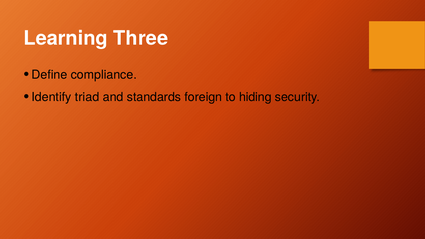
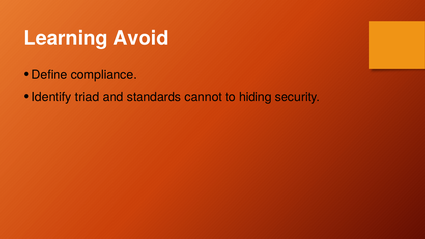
Three: Three -> Avoid (141, 38)
foreign: foreign -> cannot (203, 97)
